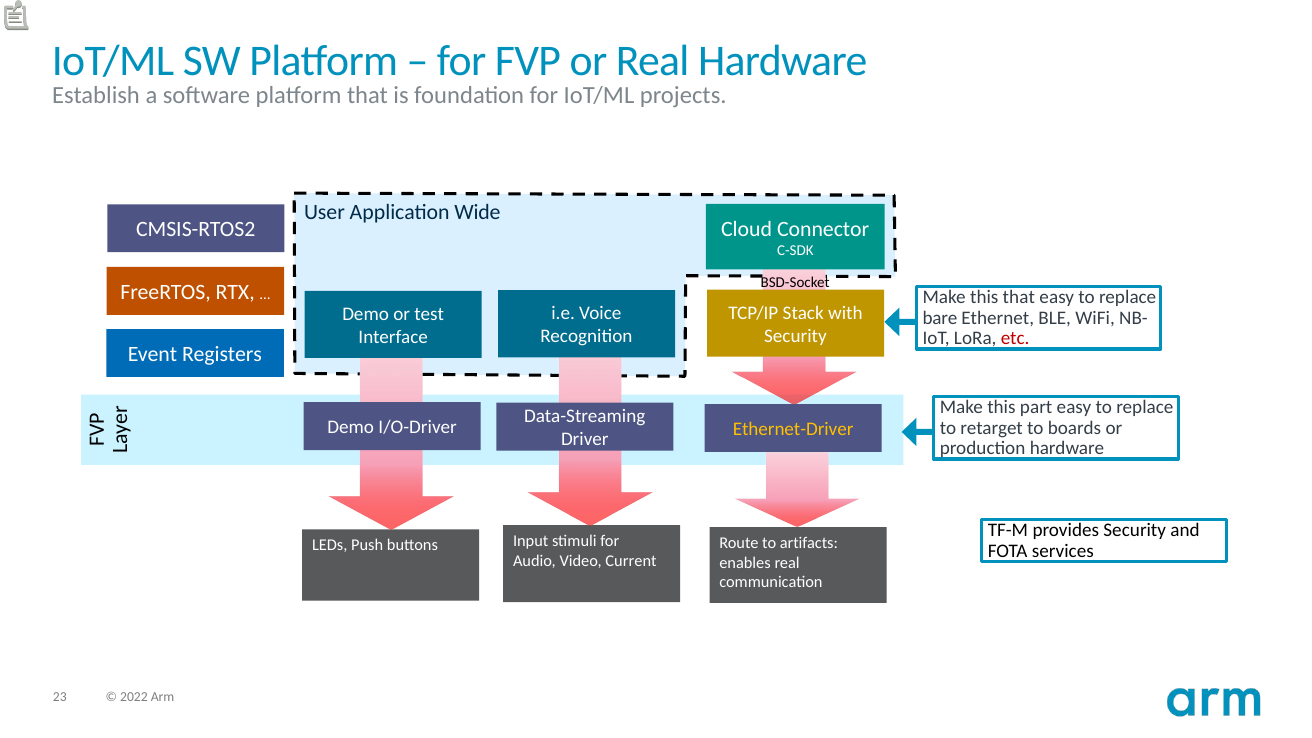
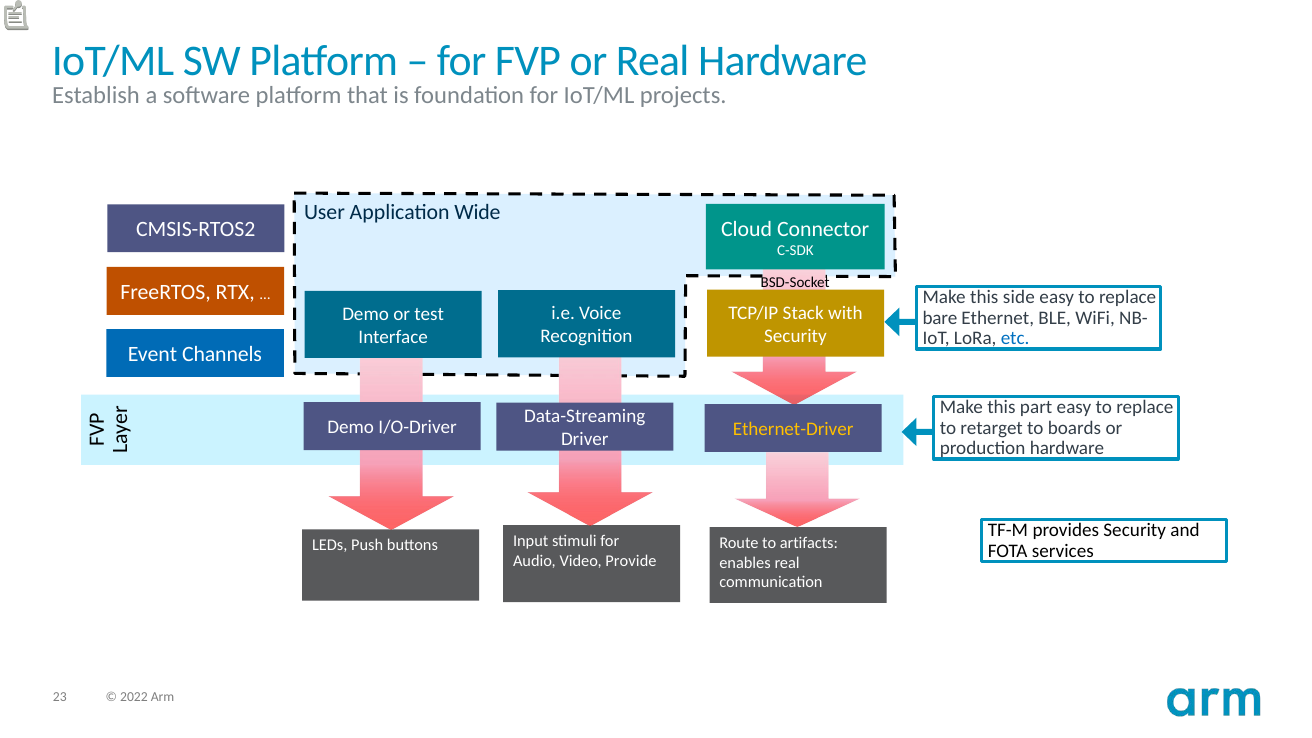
this that: that -> side (1019, 297)
etc colour: red -> blue (1015, 338)
Registers: Registers -> Channels (222, 355)
Current: Current -> Provide (631, 561)
